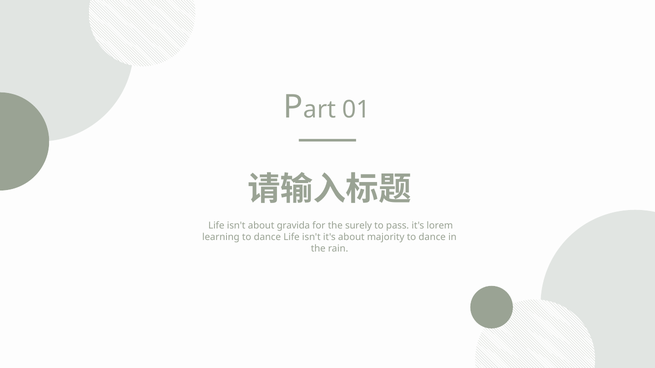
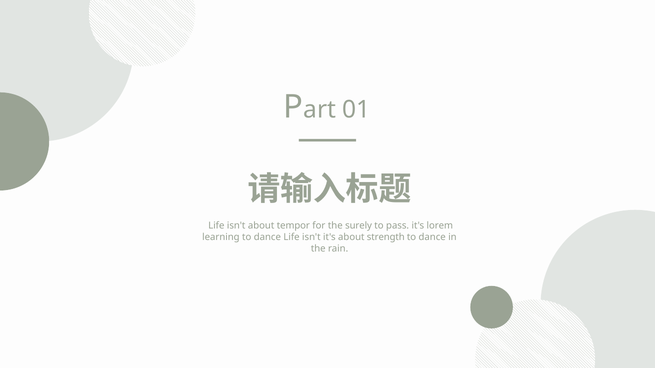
gravida: gravida -> tempor (293, 226)
majority: majority -> strength (386, 237)
